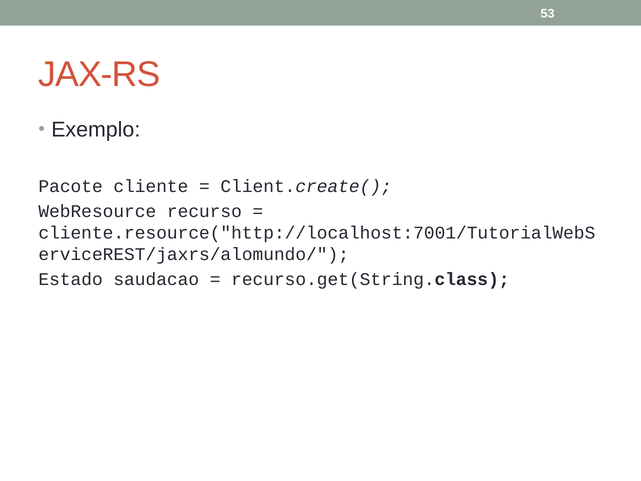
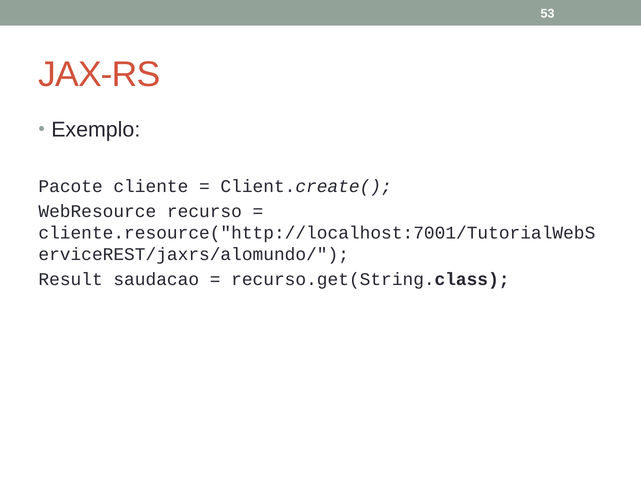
Estado: Estado -> Result (71, 279)
